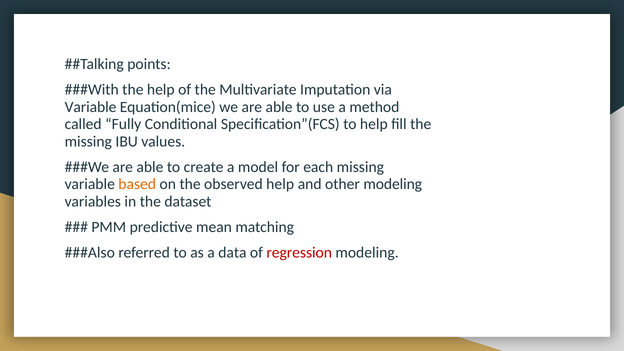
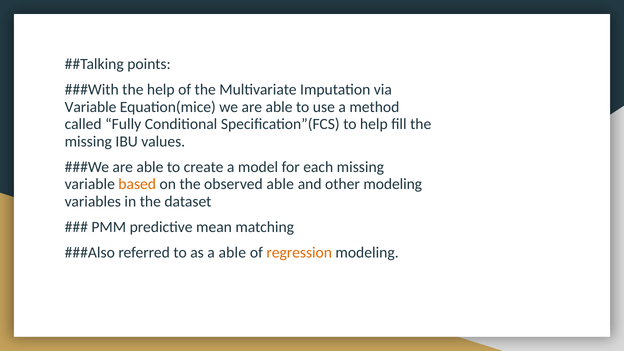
observed help: help -> able (280, 184)
a data: data -> able (232, 252)
regression colour: red -> orange (299, 252)
